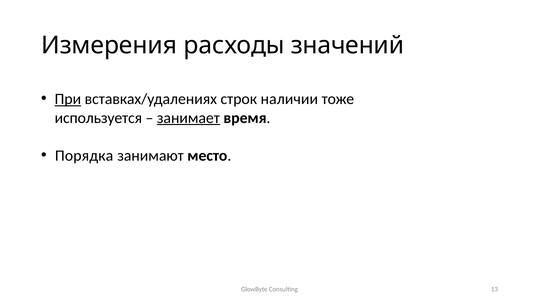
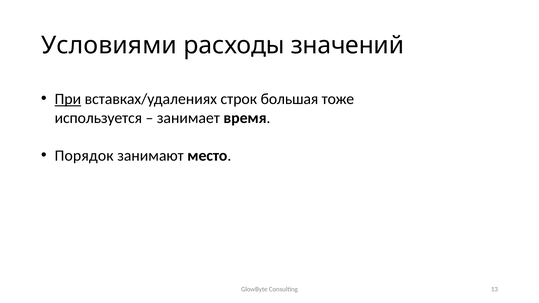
Измерения: Измерения -> Условиями (109, 45)
наличии: наличии -> большая (289, 99)
занимает underline: present -> none (188, 118)
Порядка: Порядка -> Порядок (84, 156)
